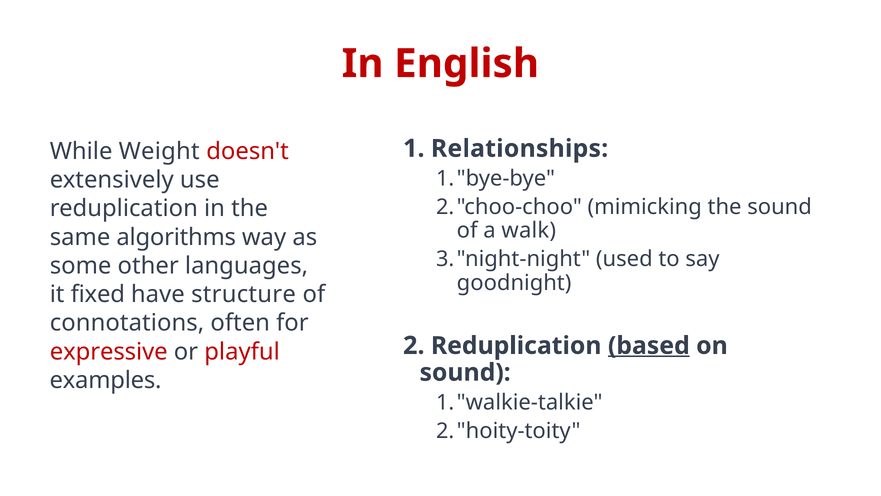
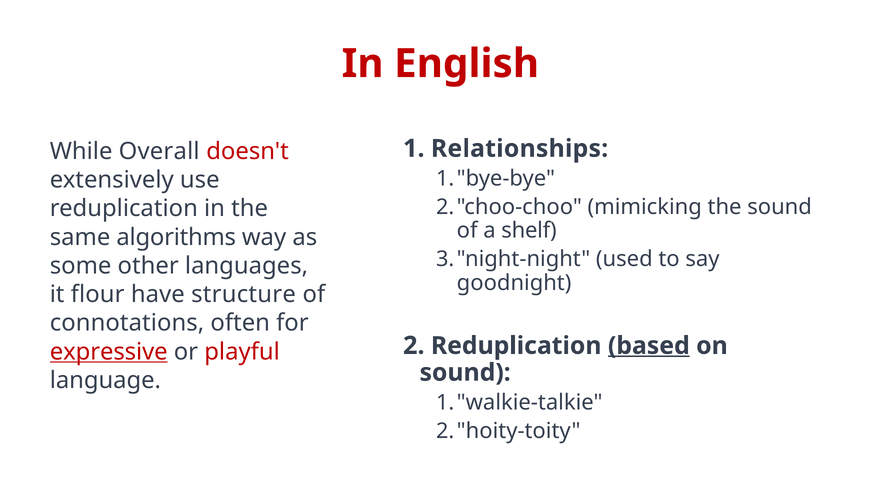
Weight: Weight -> Overall (159, 151)
walk: walk -> shelf (529, 230)
fixed: fixed -> flour (98, 294)
expressive underline: none -> present (109, 351)
examples: examples -> language (105, 380)
